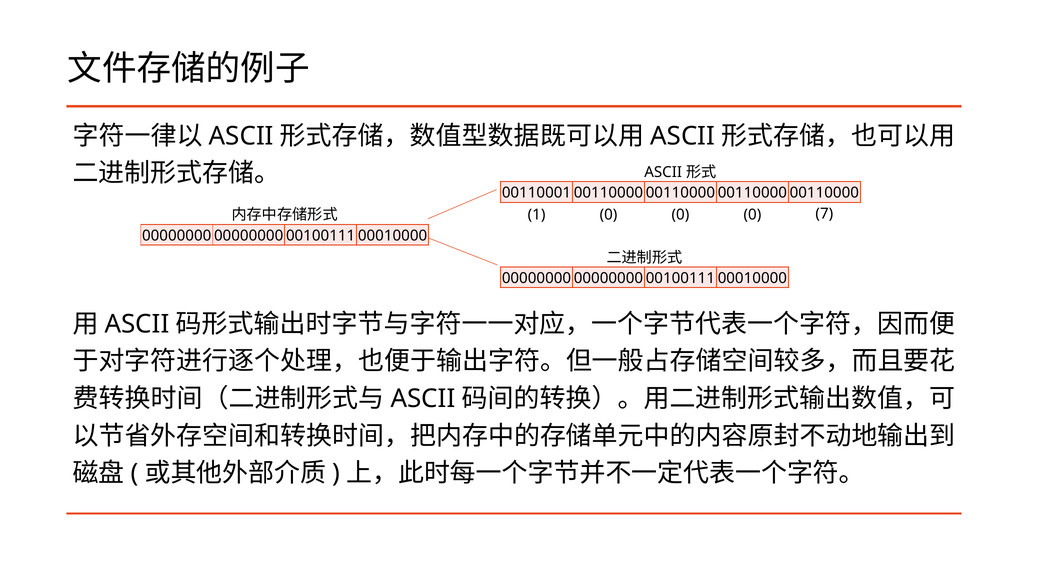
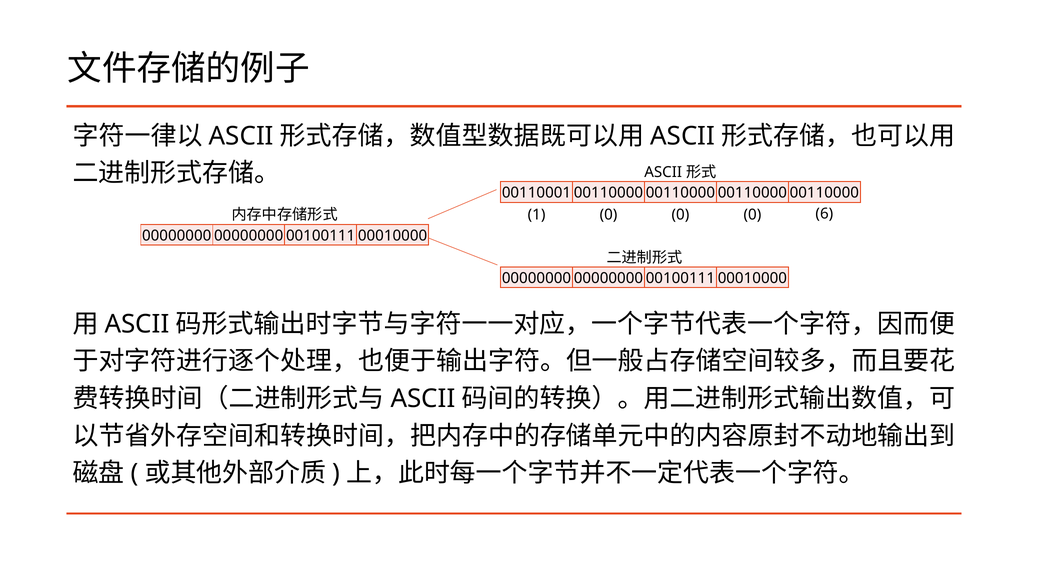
7: 7 -> 6 (824, 214)
